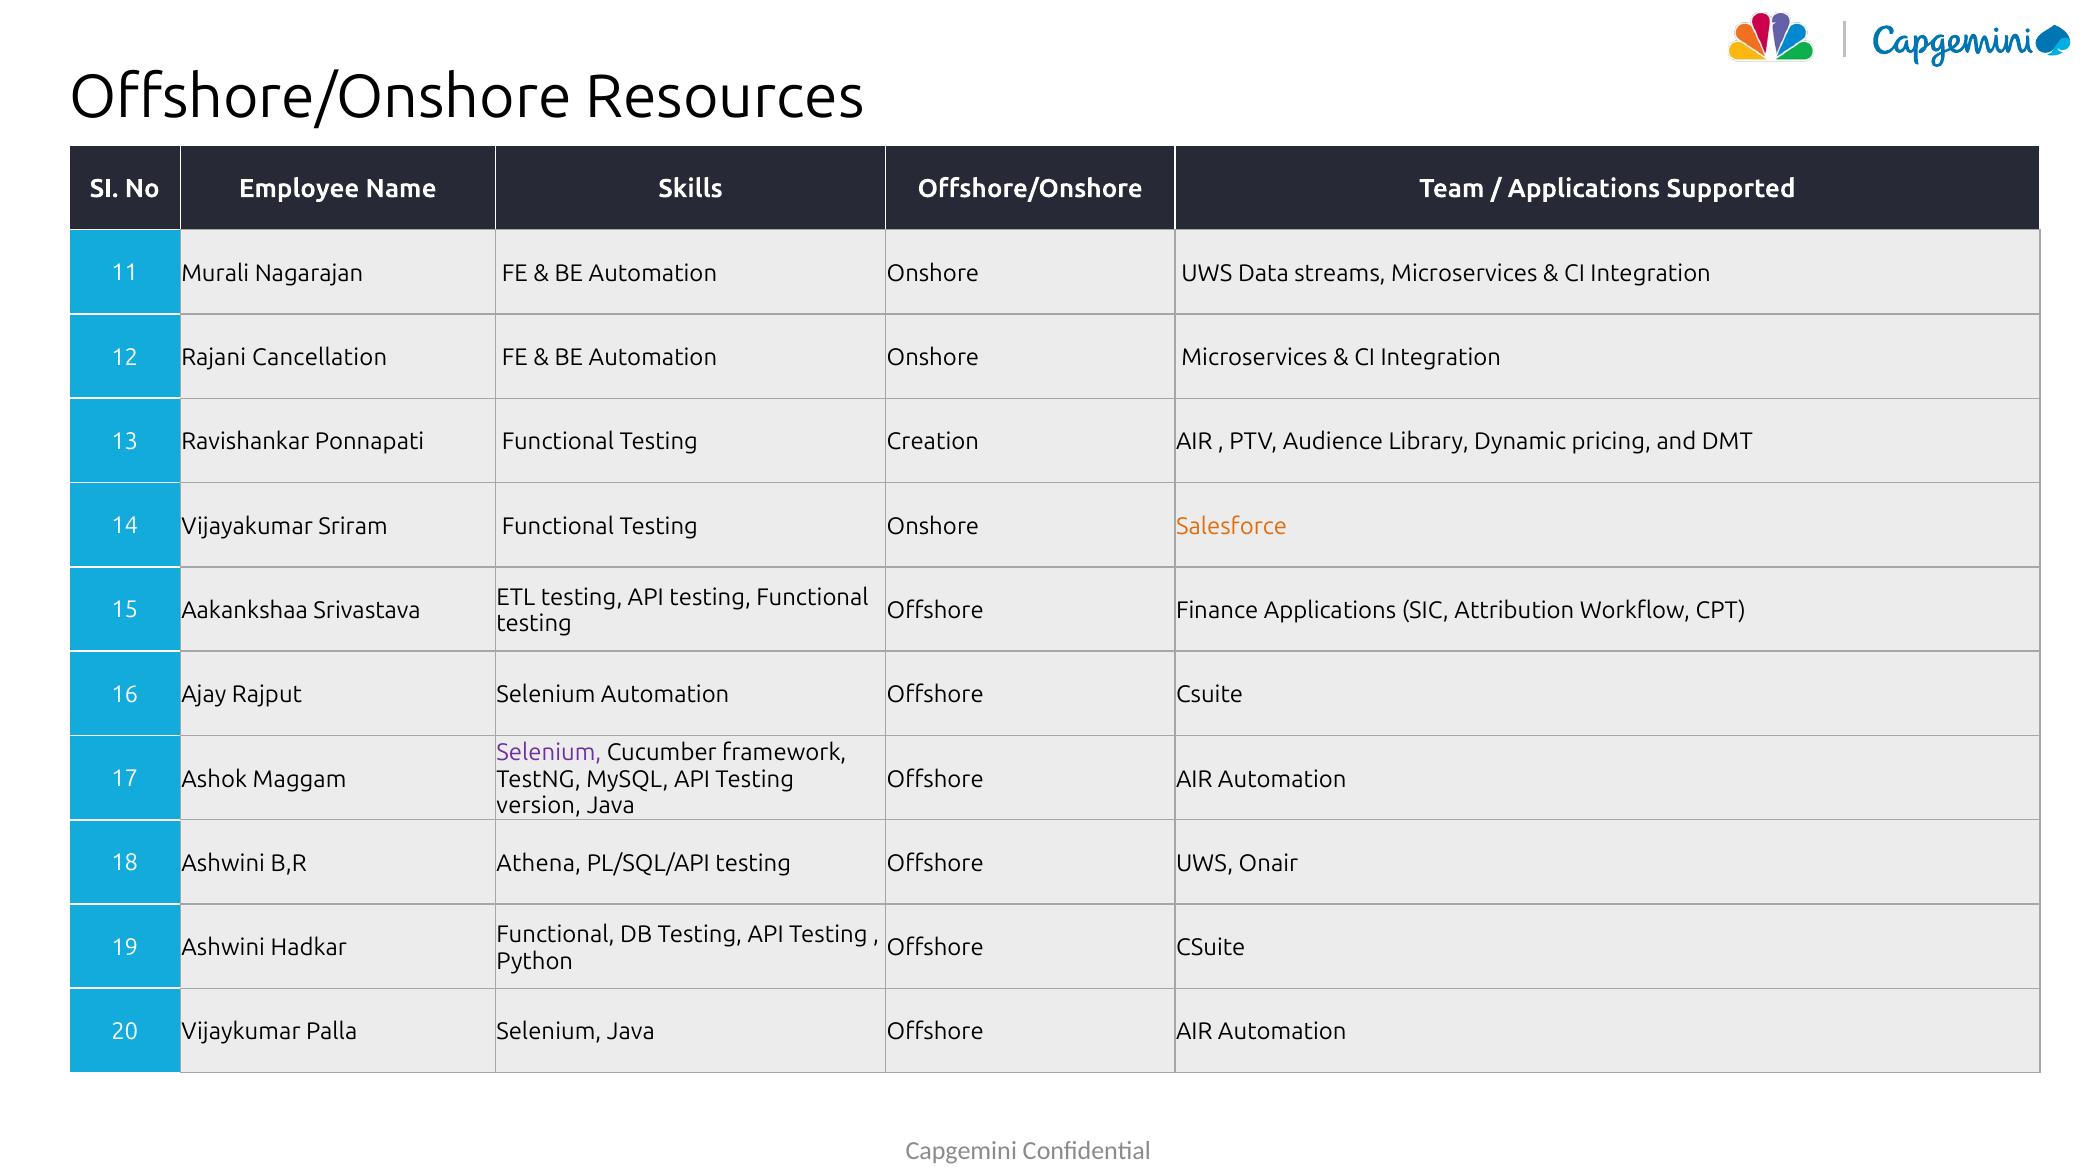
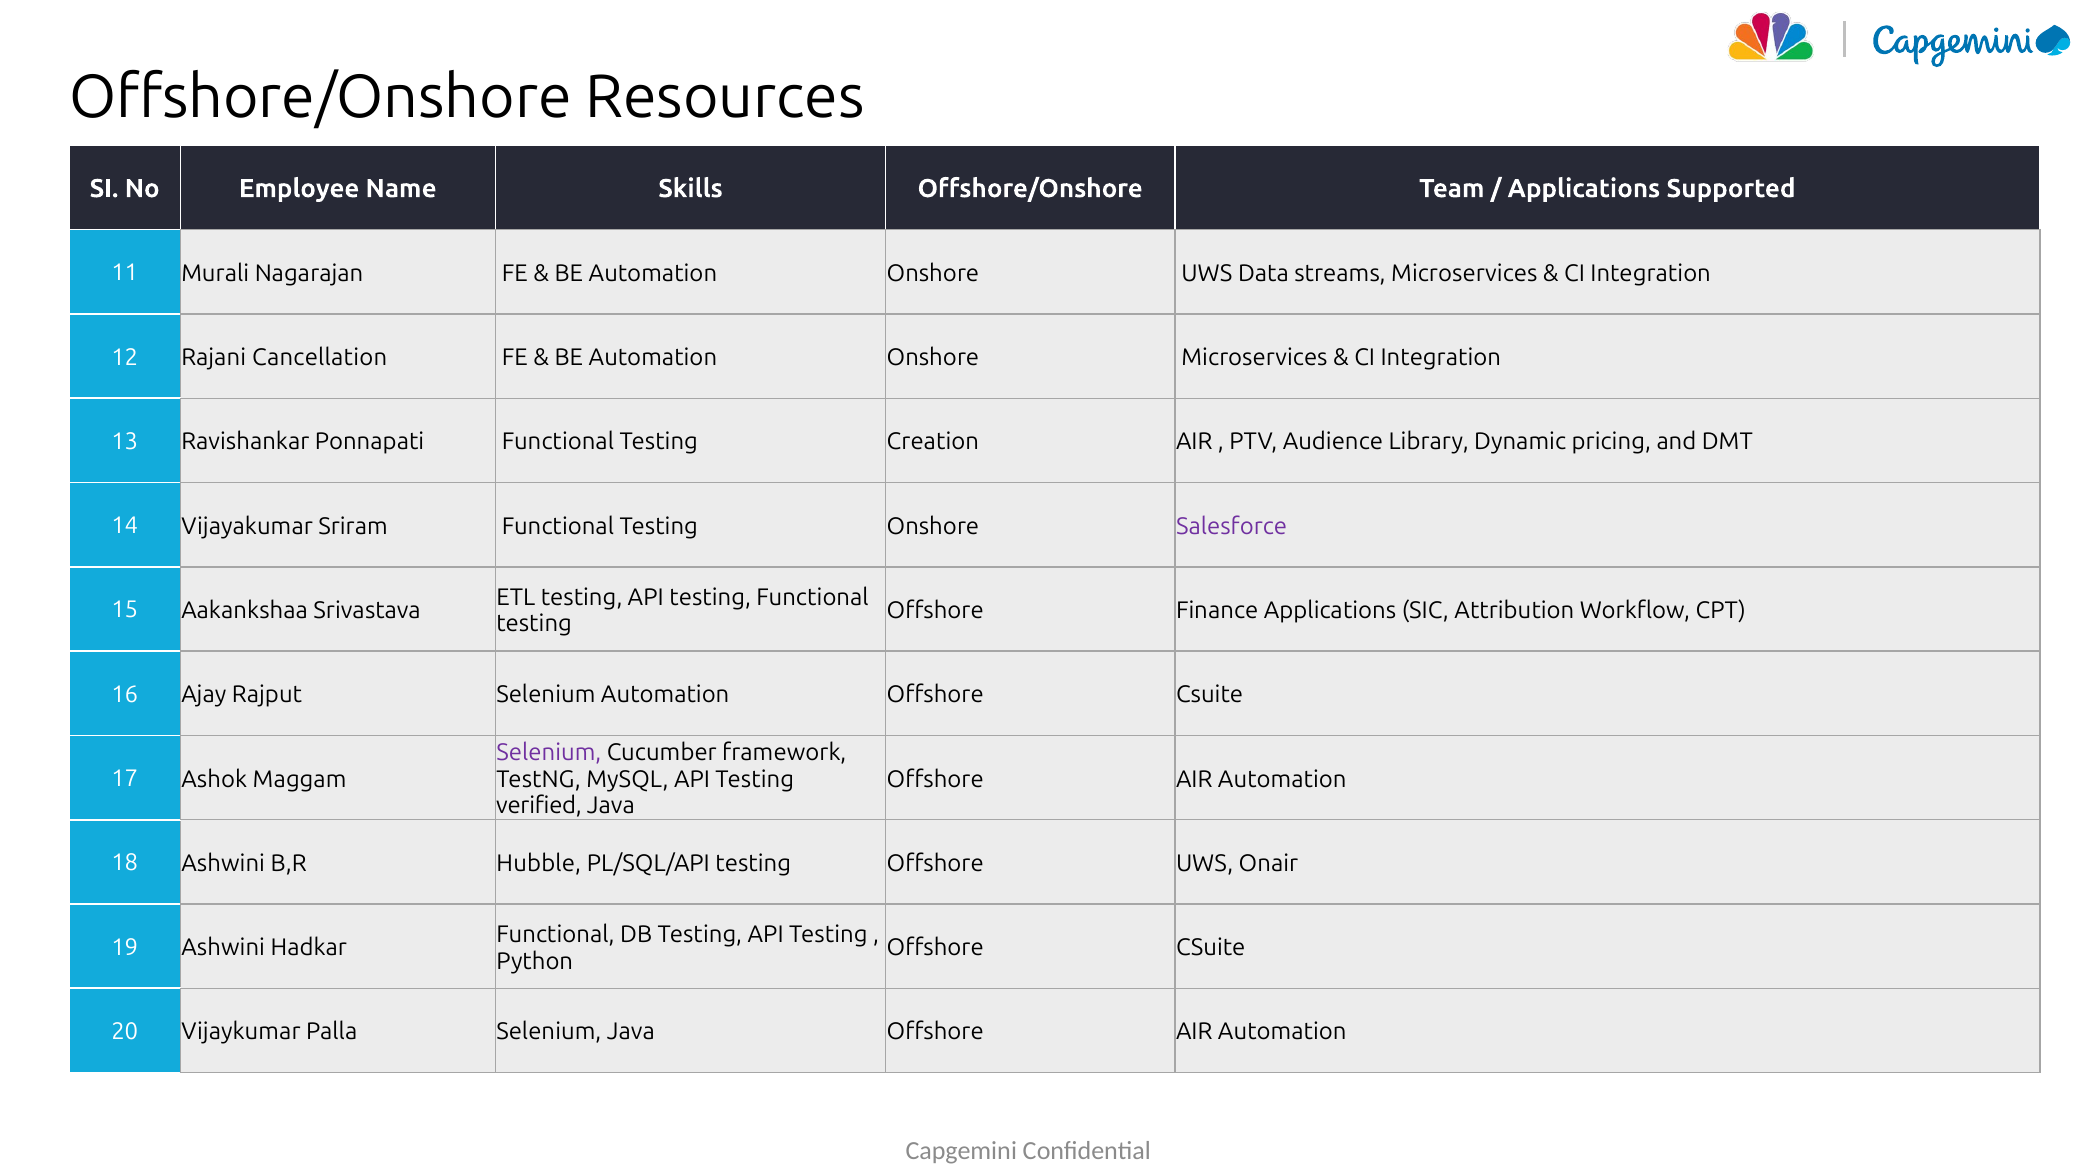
Salesforce colour: orange -> purple (1232, 527)
version: version -> verified (539, 806)
Athena: Athena -> Hubble (539, 864)
